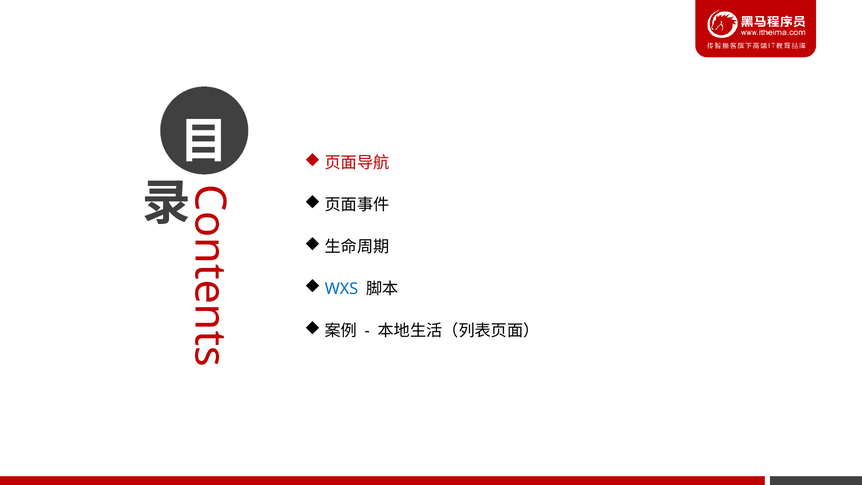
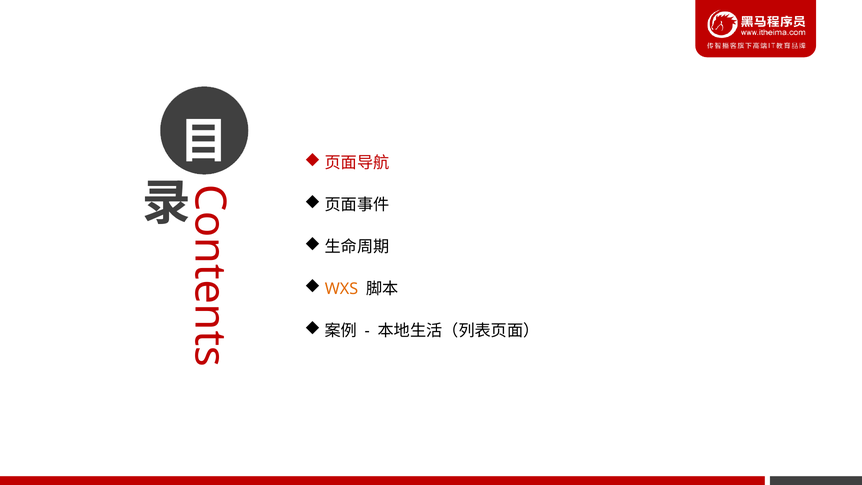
WXS colour: blue -> orange (341, 289)
